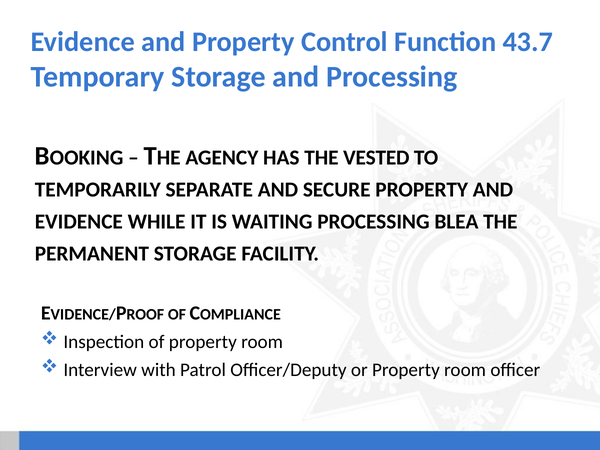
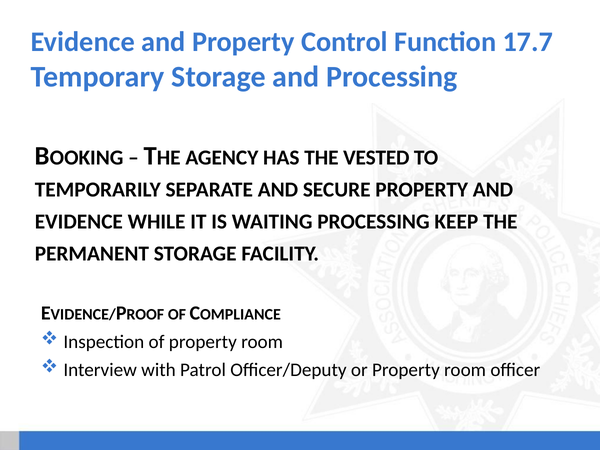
43.7: 43.7 -> 17.7 (528, 42)
BLEA: BLEA -> KEEP (456, 222)
